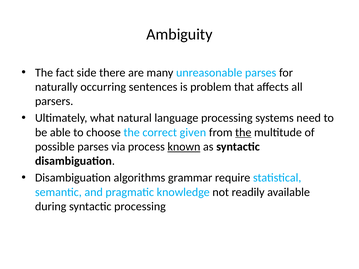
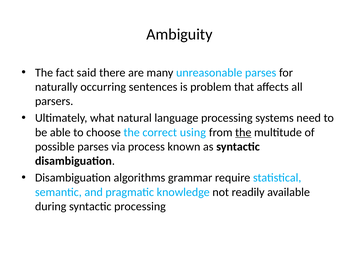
side: side -> said (87, 73)
given: given -> using (193, 132)
known underline: present -> none (184, 147)
